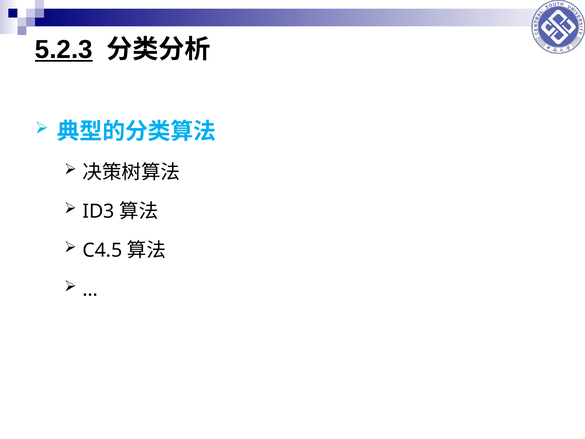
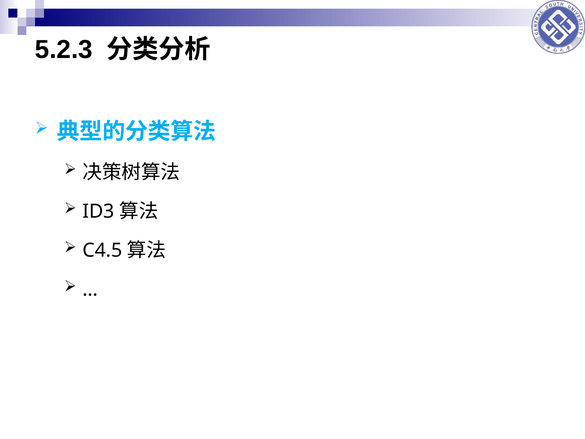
5.2.3 underline: present -> none (64, 50)
